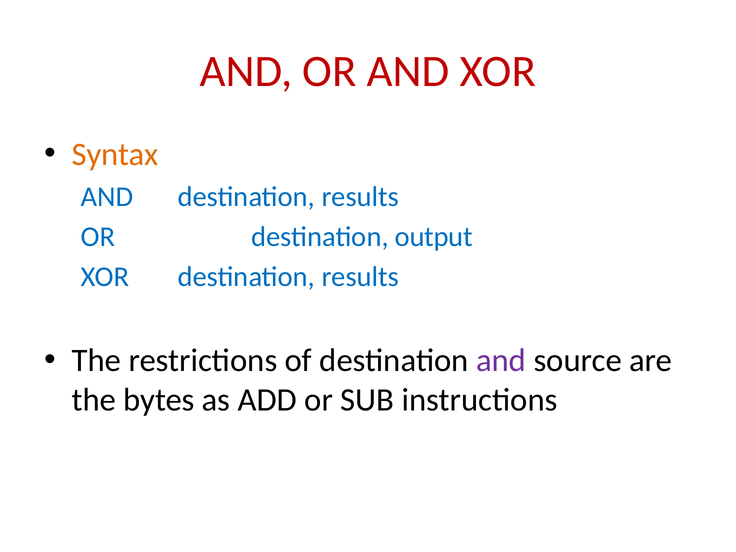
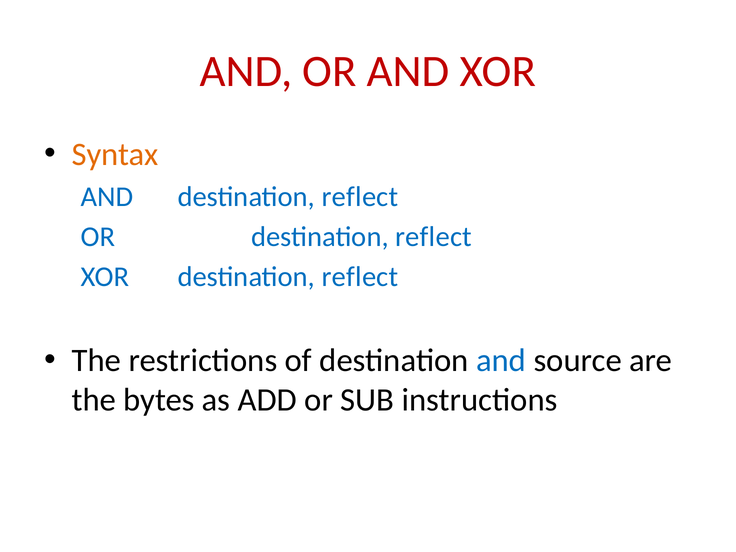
AND destination results: results -> reflect (360, 197)
OR destination output: output -> reflect (434, 237)
XOR destination results: results -> reflect (360, 277)
and colour: purple -> blue (501, 361)
